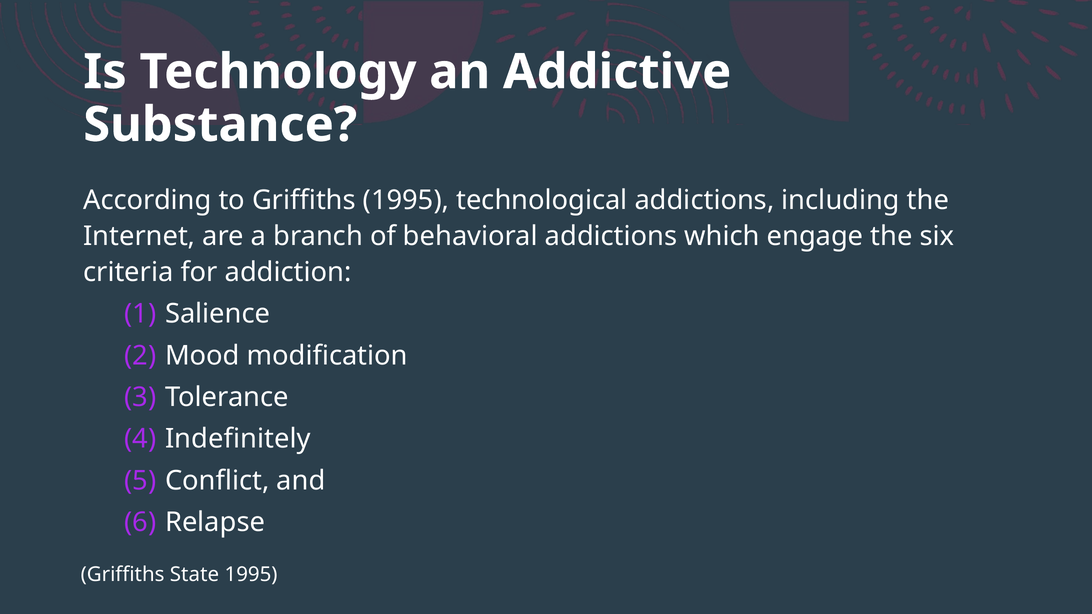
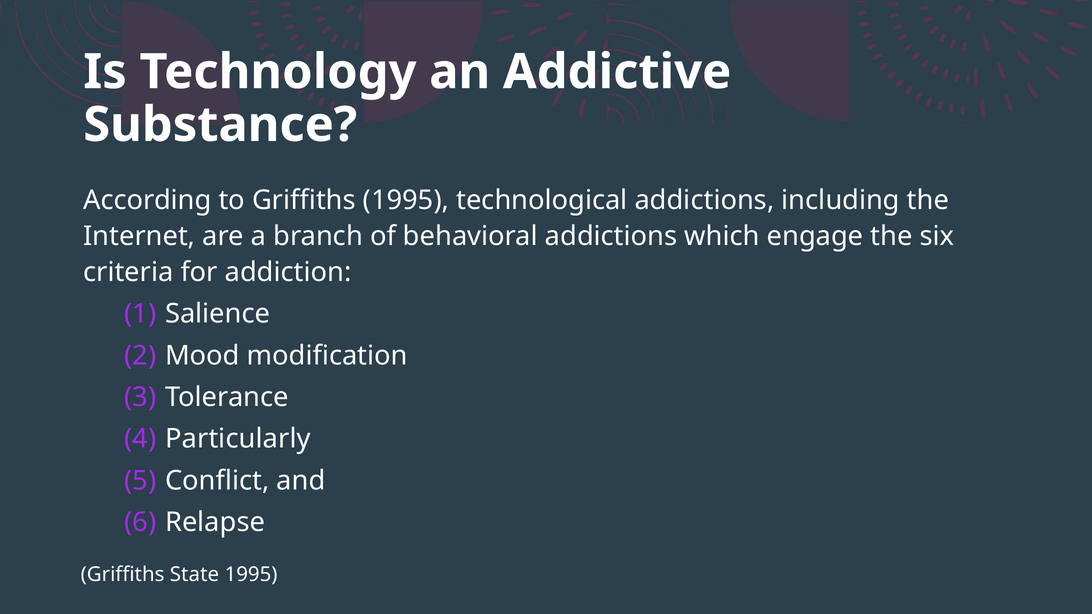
Indefinitely: Indefinitely -> Particularly (238, 439)
